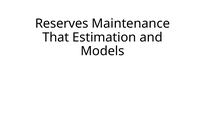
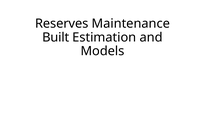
That: That -> Built (56, 37)
